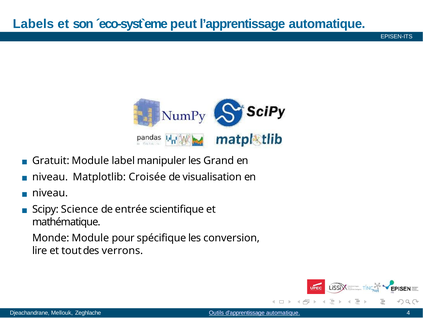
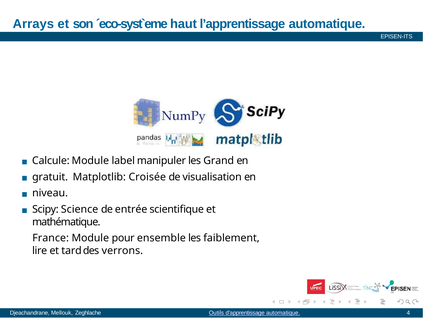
Labels: Labels -> Arrays (33, 24)
peut: peut -> haut (183, 24)
Gratuit: Gratuit -> Calcule (51, 161)
niveau: niveau -> gratuit (50, 177)
Monde: Monde -> France (51, 238)
spécifique: spécifique -> ensemble (161, 238)
conversion: conversion -> faiblement (232, 238)
tout: tout -> tard (72, 250)
